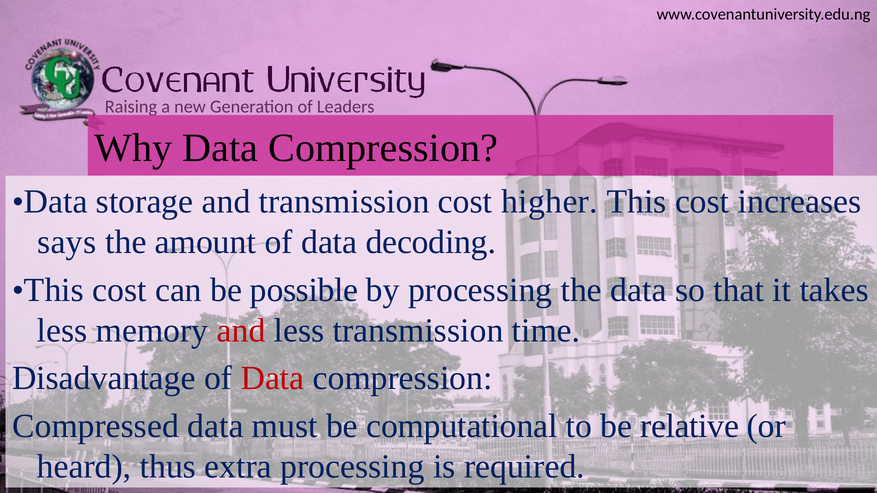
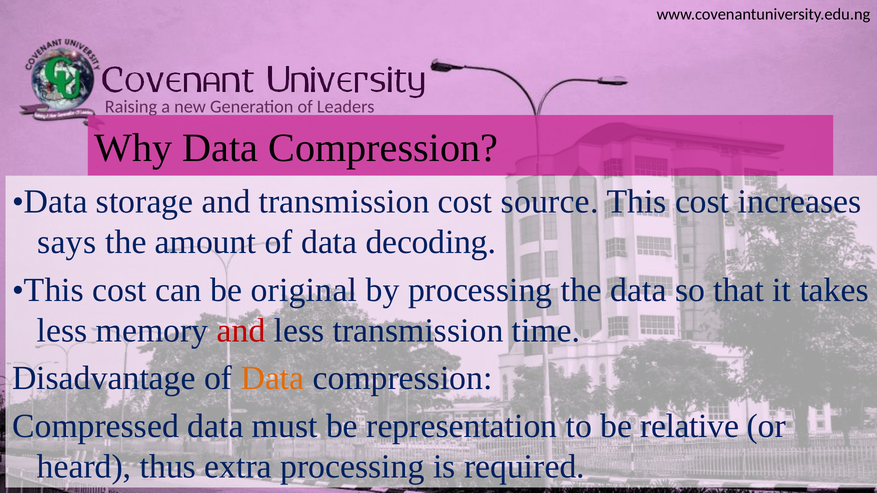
higher: higher -> source (550, 202)
possible: possible -> original (304, 290)
Data colour: red -> orange (272, 378)
computational: computational -> representation (462, 426)
